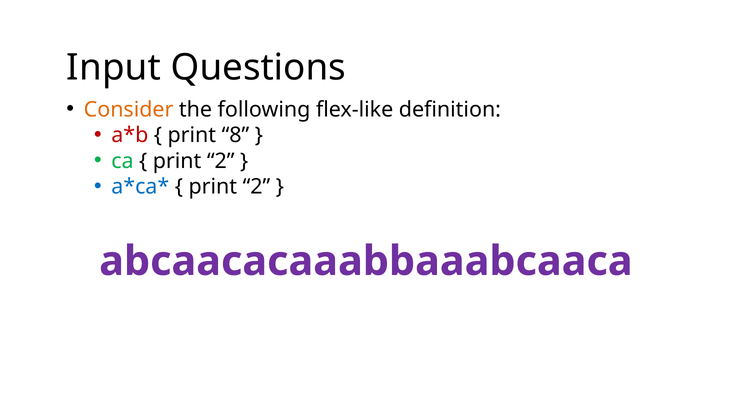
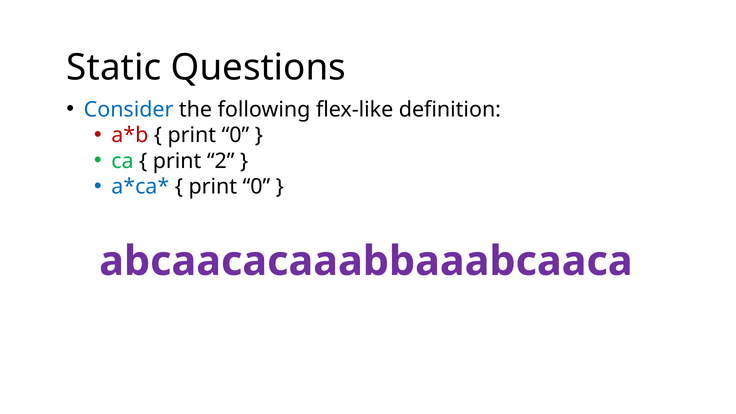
Input: Input -> Static (114, 68)
Consider colour: orange -> blue (129, 109)
8: 8 -> 0 (235, 135)
2: 2 -> 0 (256, 187)
